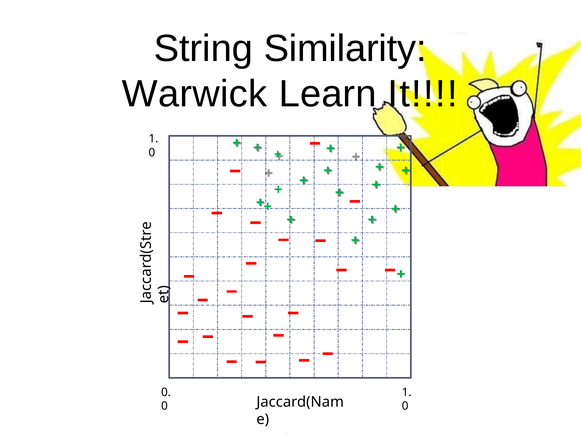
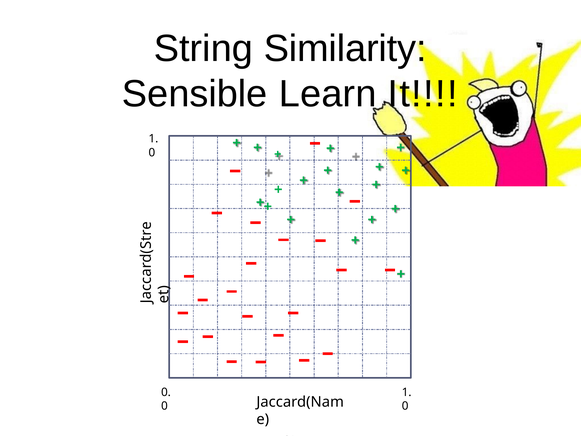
Warwick: Warwick -> Sensible (195, 94)
